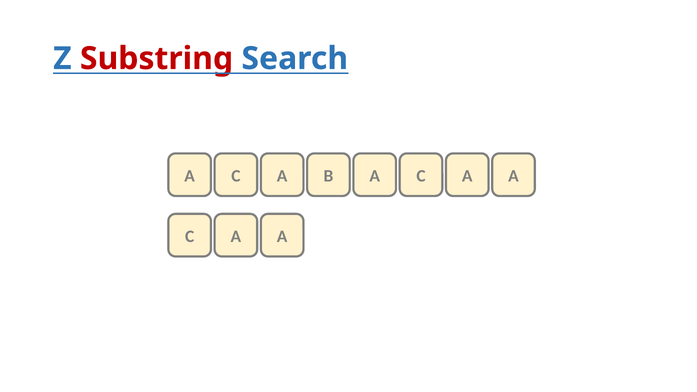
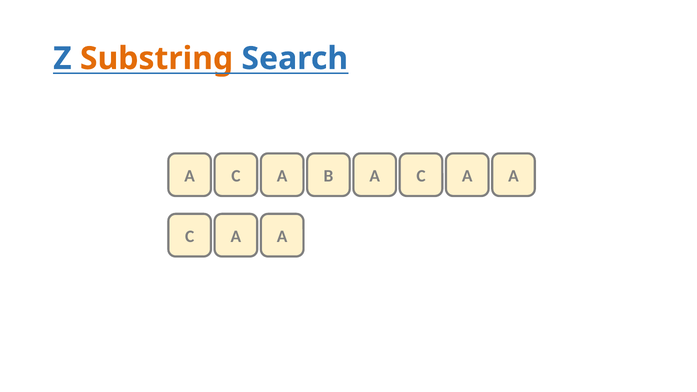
Substring colour: red -> orange (157, 59)
